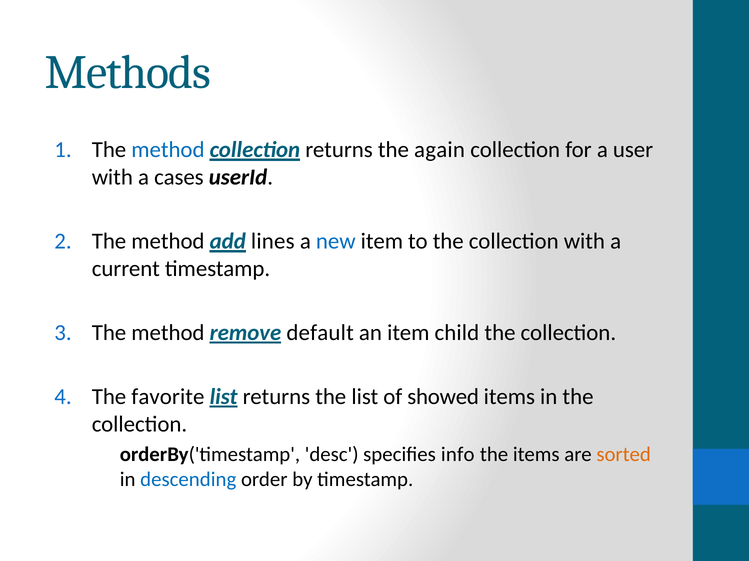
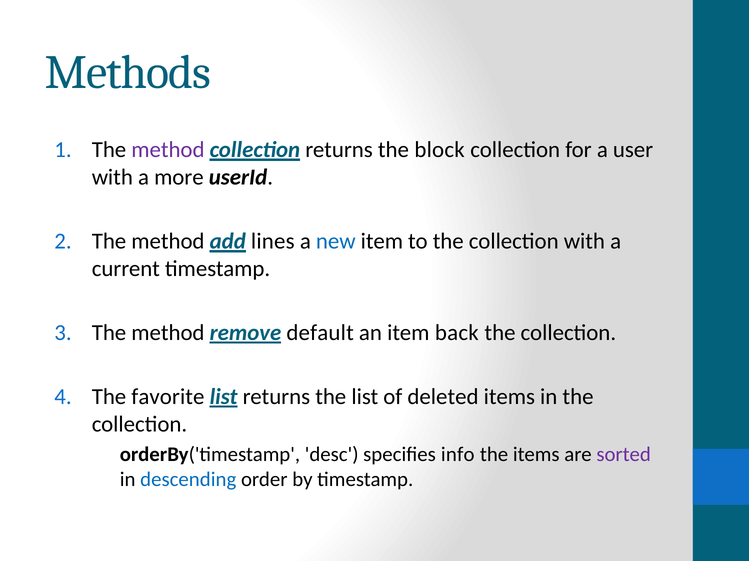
method colour: blue -> purple (168, 150)
again: again -> block (440, 150)
cases: cases -> more (179, 178)
child: child -> back (457, 333)
showed: showed -> deleted (443, 397)
sorted colour: orange -> purple (624, 455)
